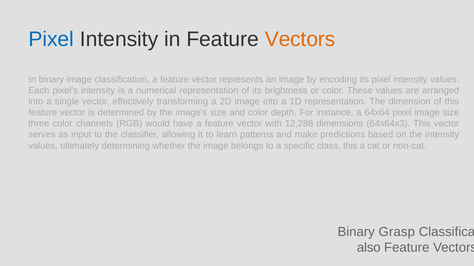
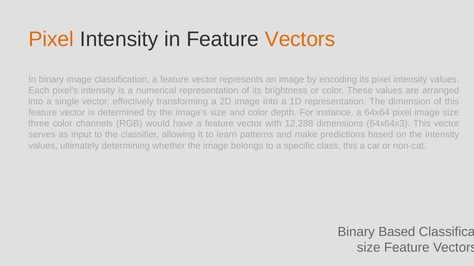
Pixel colour: blue -> orange (51, 39)
Binary Grasp: Grasp -> Based (397, 232)
also: also -> size (369, 248)
